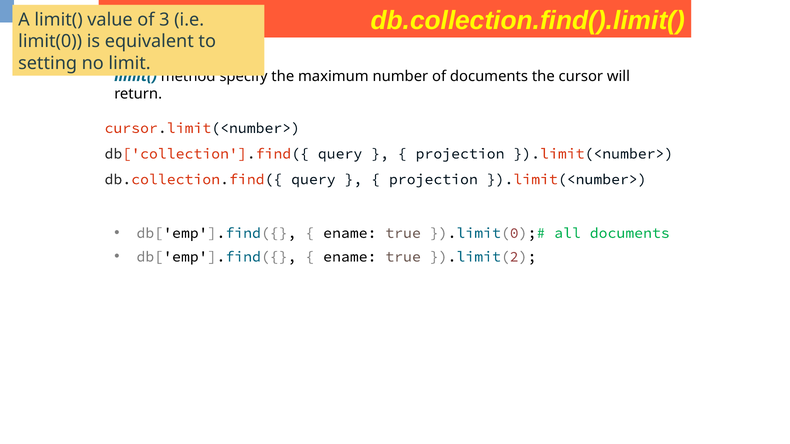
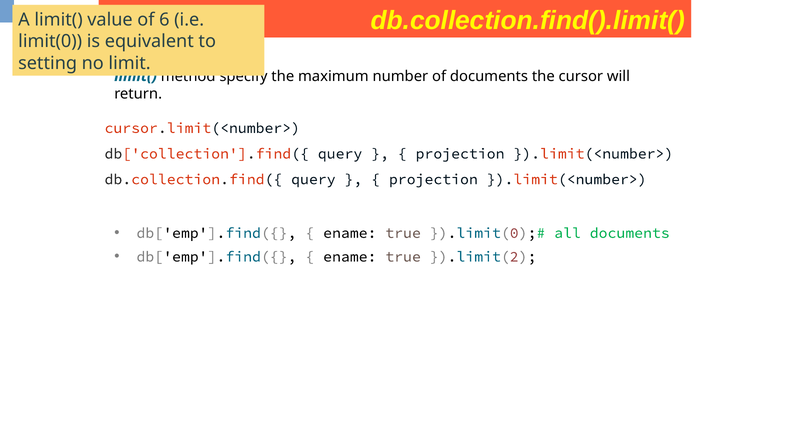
3: 3 -> 6 (164, 20)
